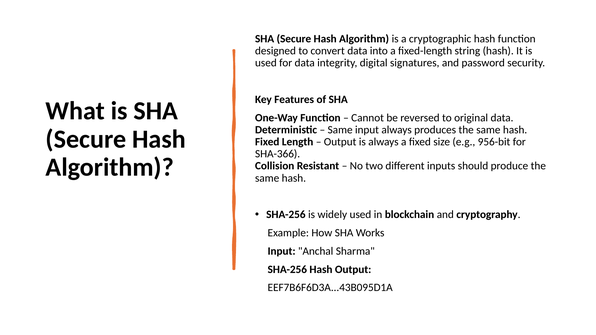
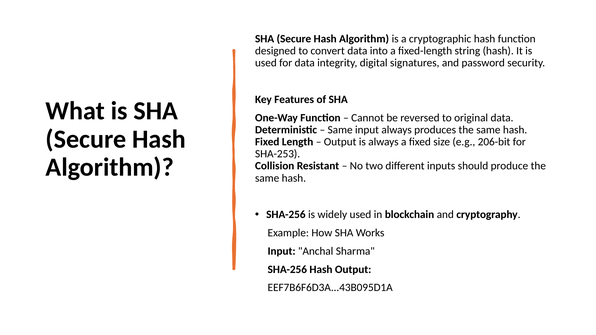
956-bit: 956-bit -> 206-bit (494, 142)
SHA-366: SHA-366 -> SHA-253 (278, 154)
